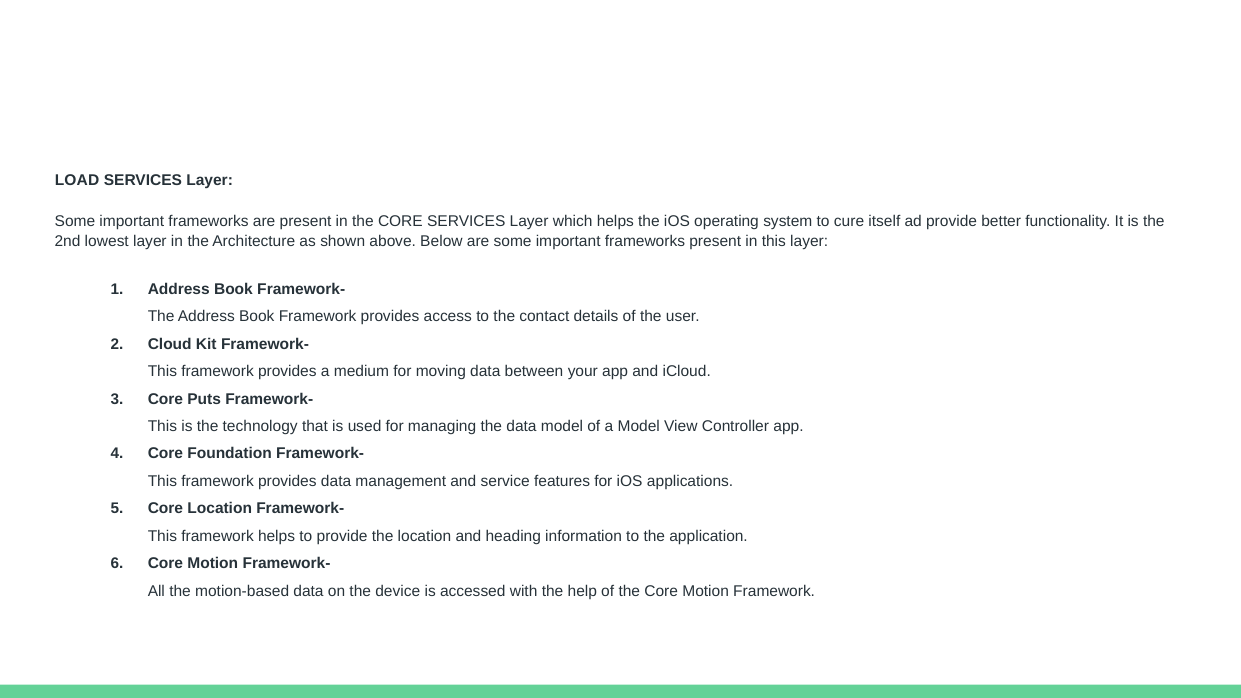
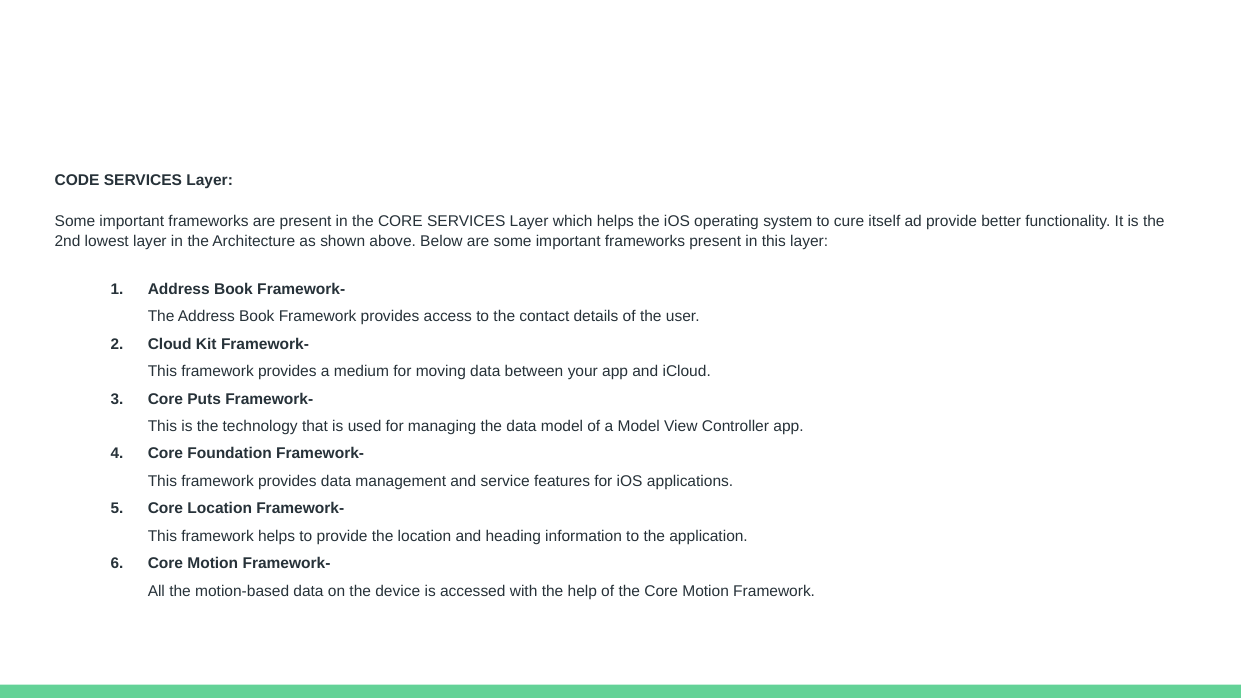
LOAD: LOAD -> CODE (77, 180)
